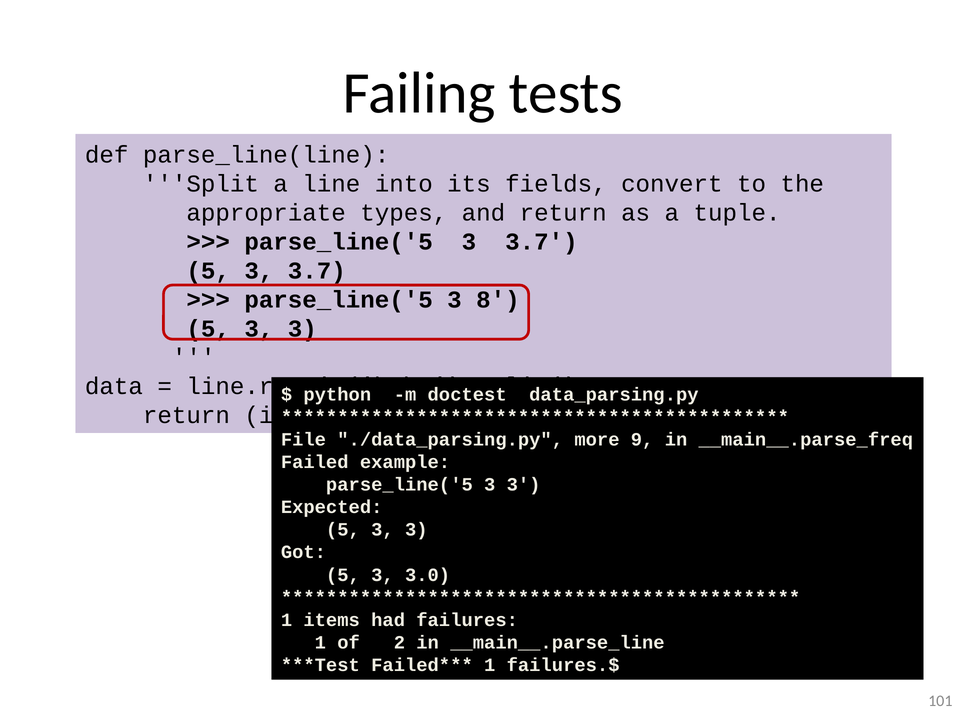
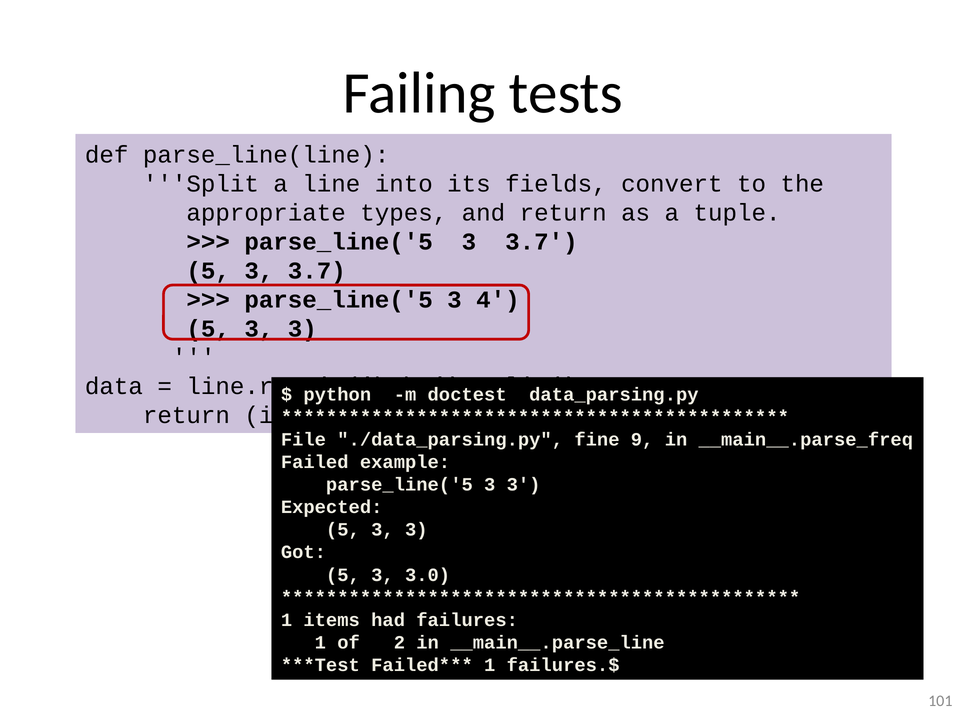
8: 8 -> 4 (498, 300)
more: more -> fine (597, 440)
